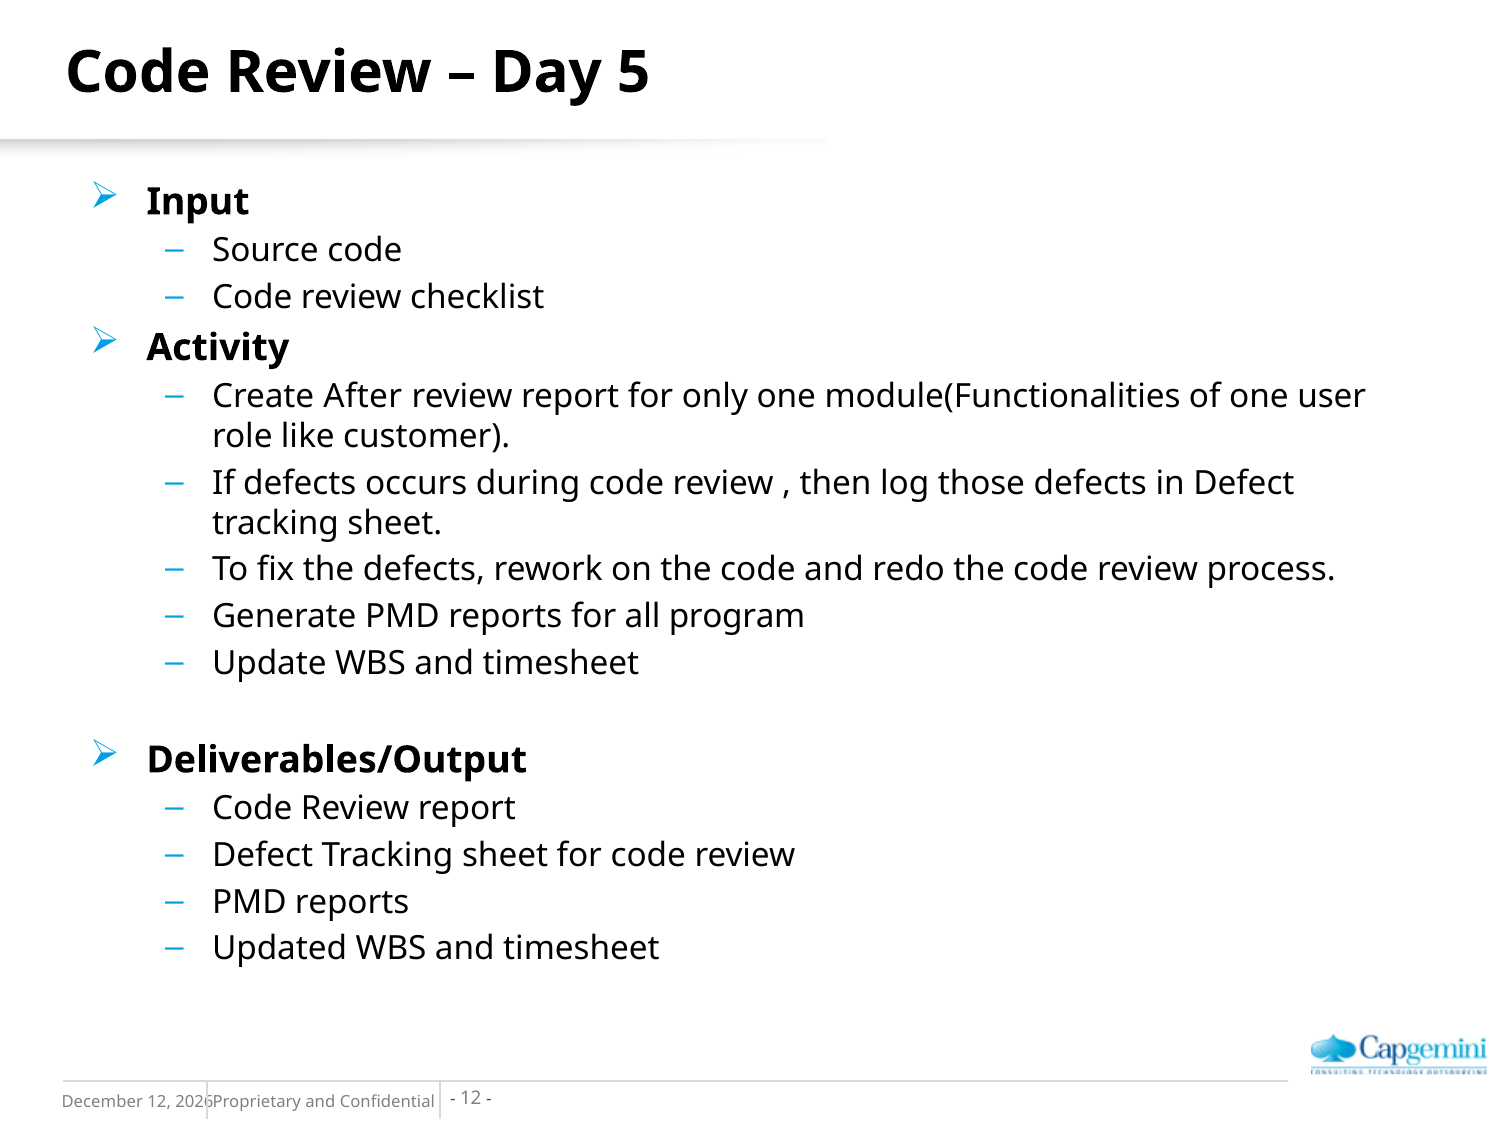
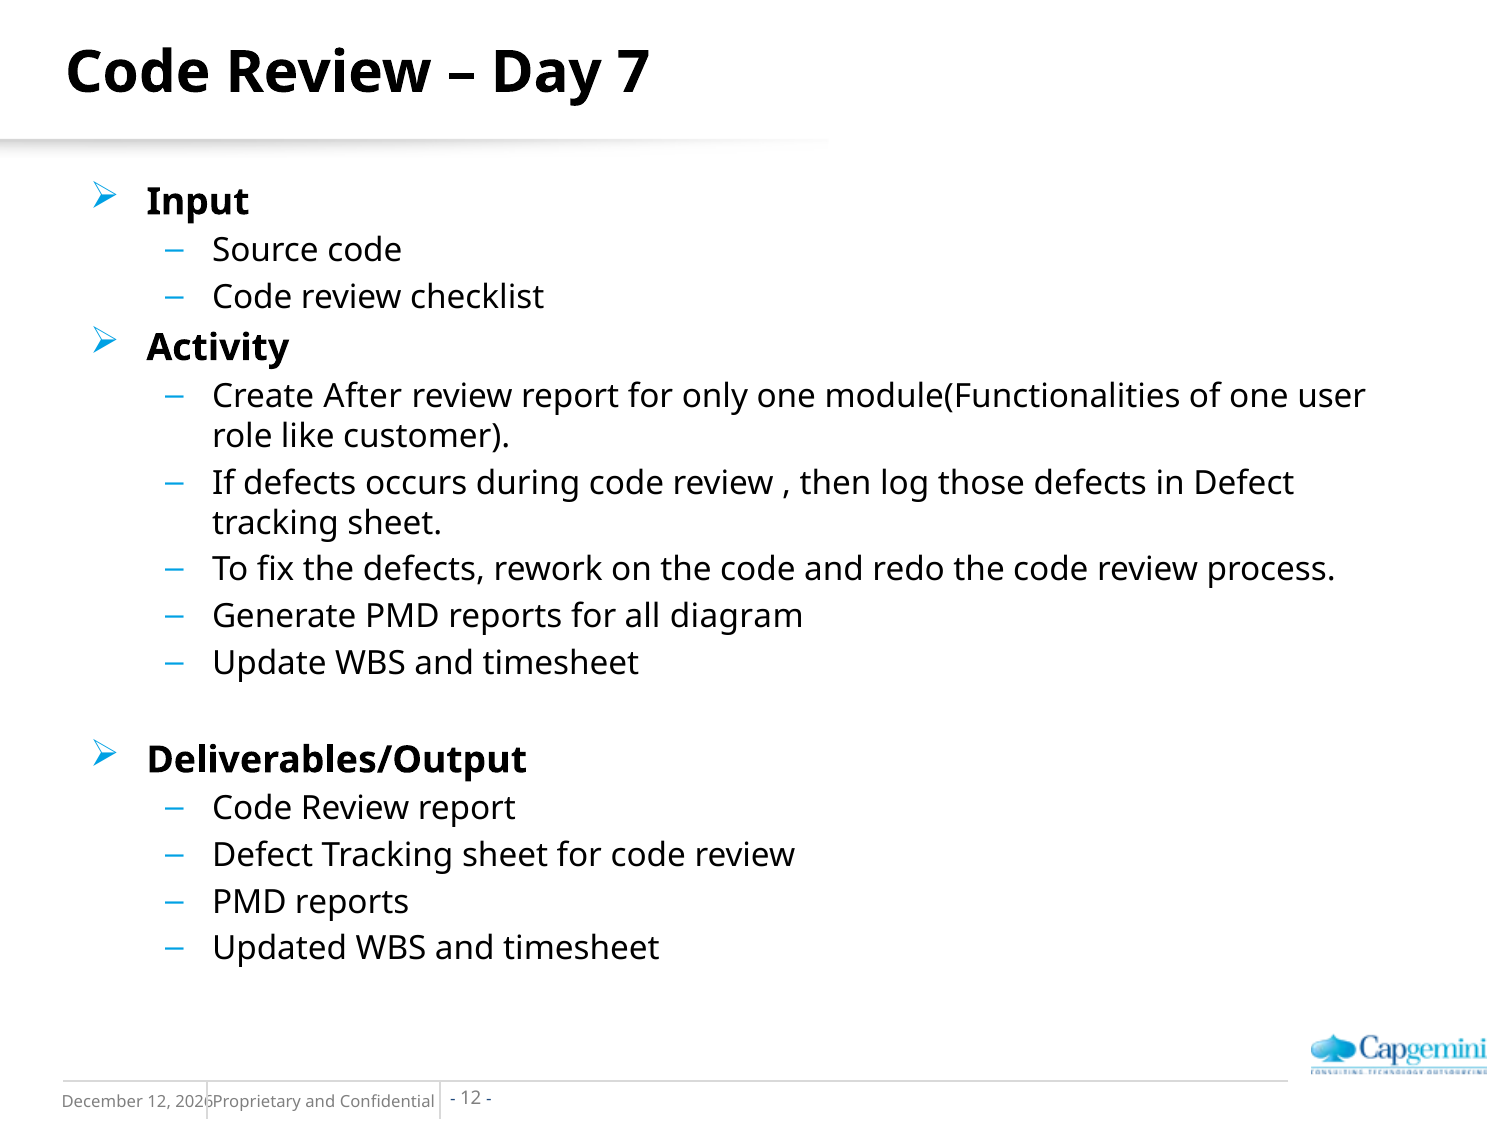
5: 5 -> 7 (634, 73)
program: program -> diagram (737, 616)
